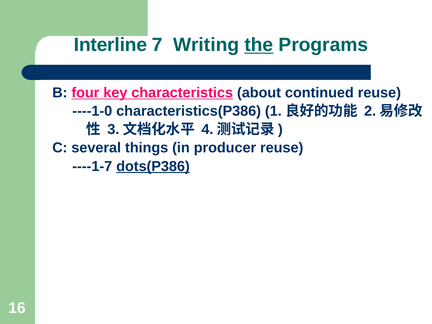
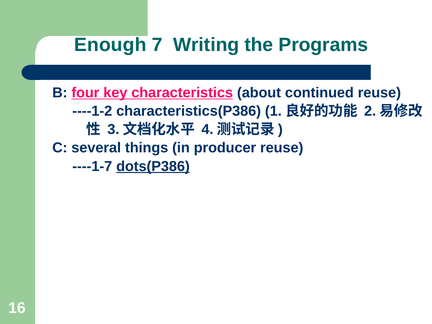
Interline: Interline -> Enough (110, 45)
the underline: present -> none (259, 45)
----1-0: ----1-0 -> ----1-2 (92, 111)
